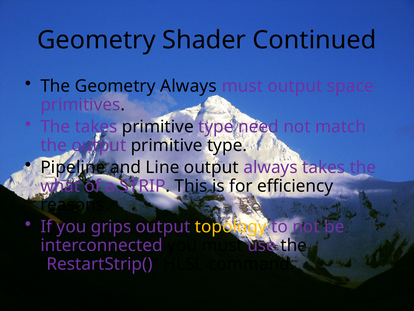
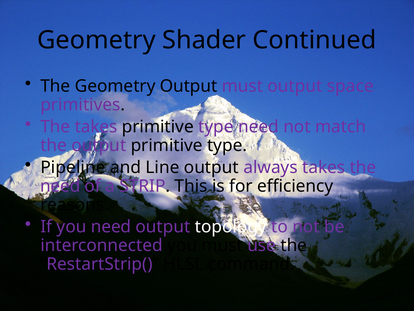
Geometry Always: Always -> Output (189, 86)
what: what -> need (60, 186)
you grips: grips -> need (111, 226)
topology colour: yellow -> white (231, 226)
